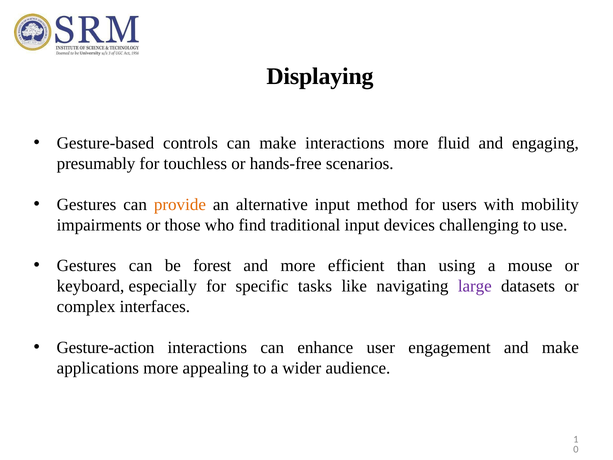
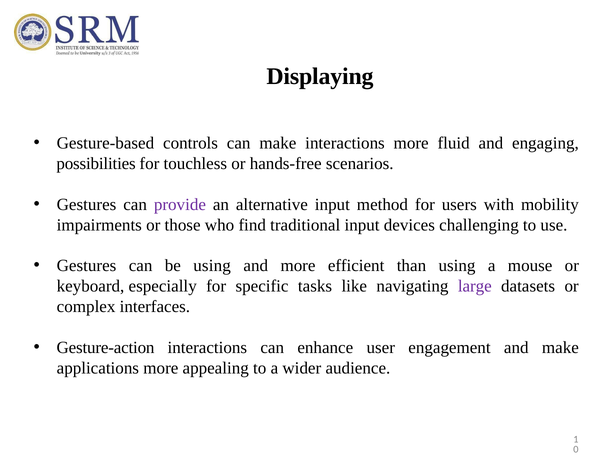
presumably: presumably -> possibilities (96, 163)
provide colour: orange -> purple (180, 204)
be forest: forest -> using (212, 266)
